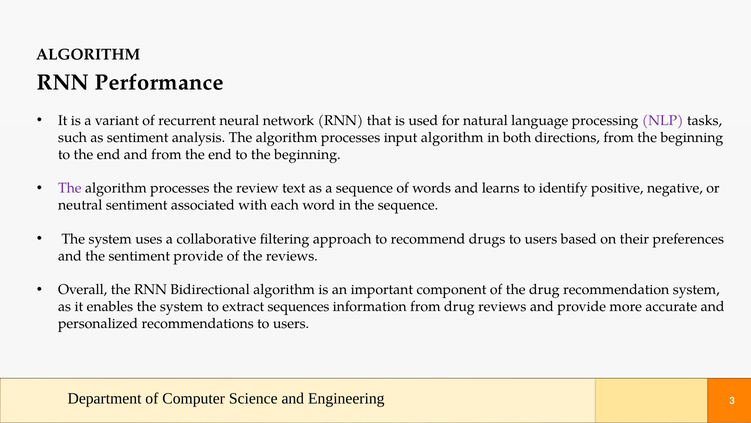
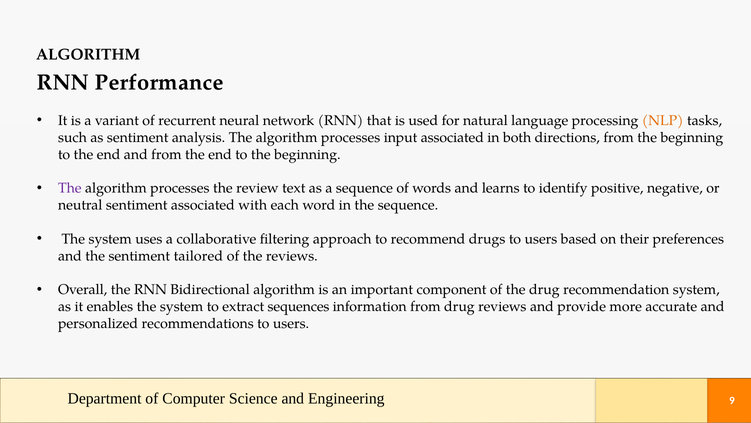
NLP colour: purple -> orange (663, 120)
input algorithm: algorithm -> associated (452, 137)
sentiment provide: provide -> tailored (198, 256)
3: 3 -> 9 (732, 400)
